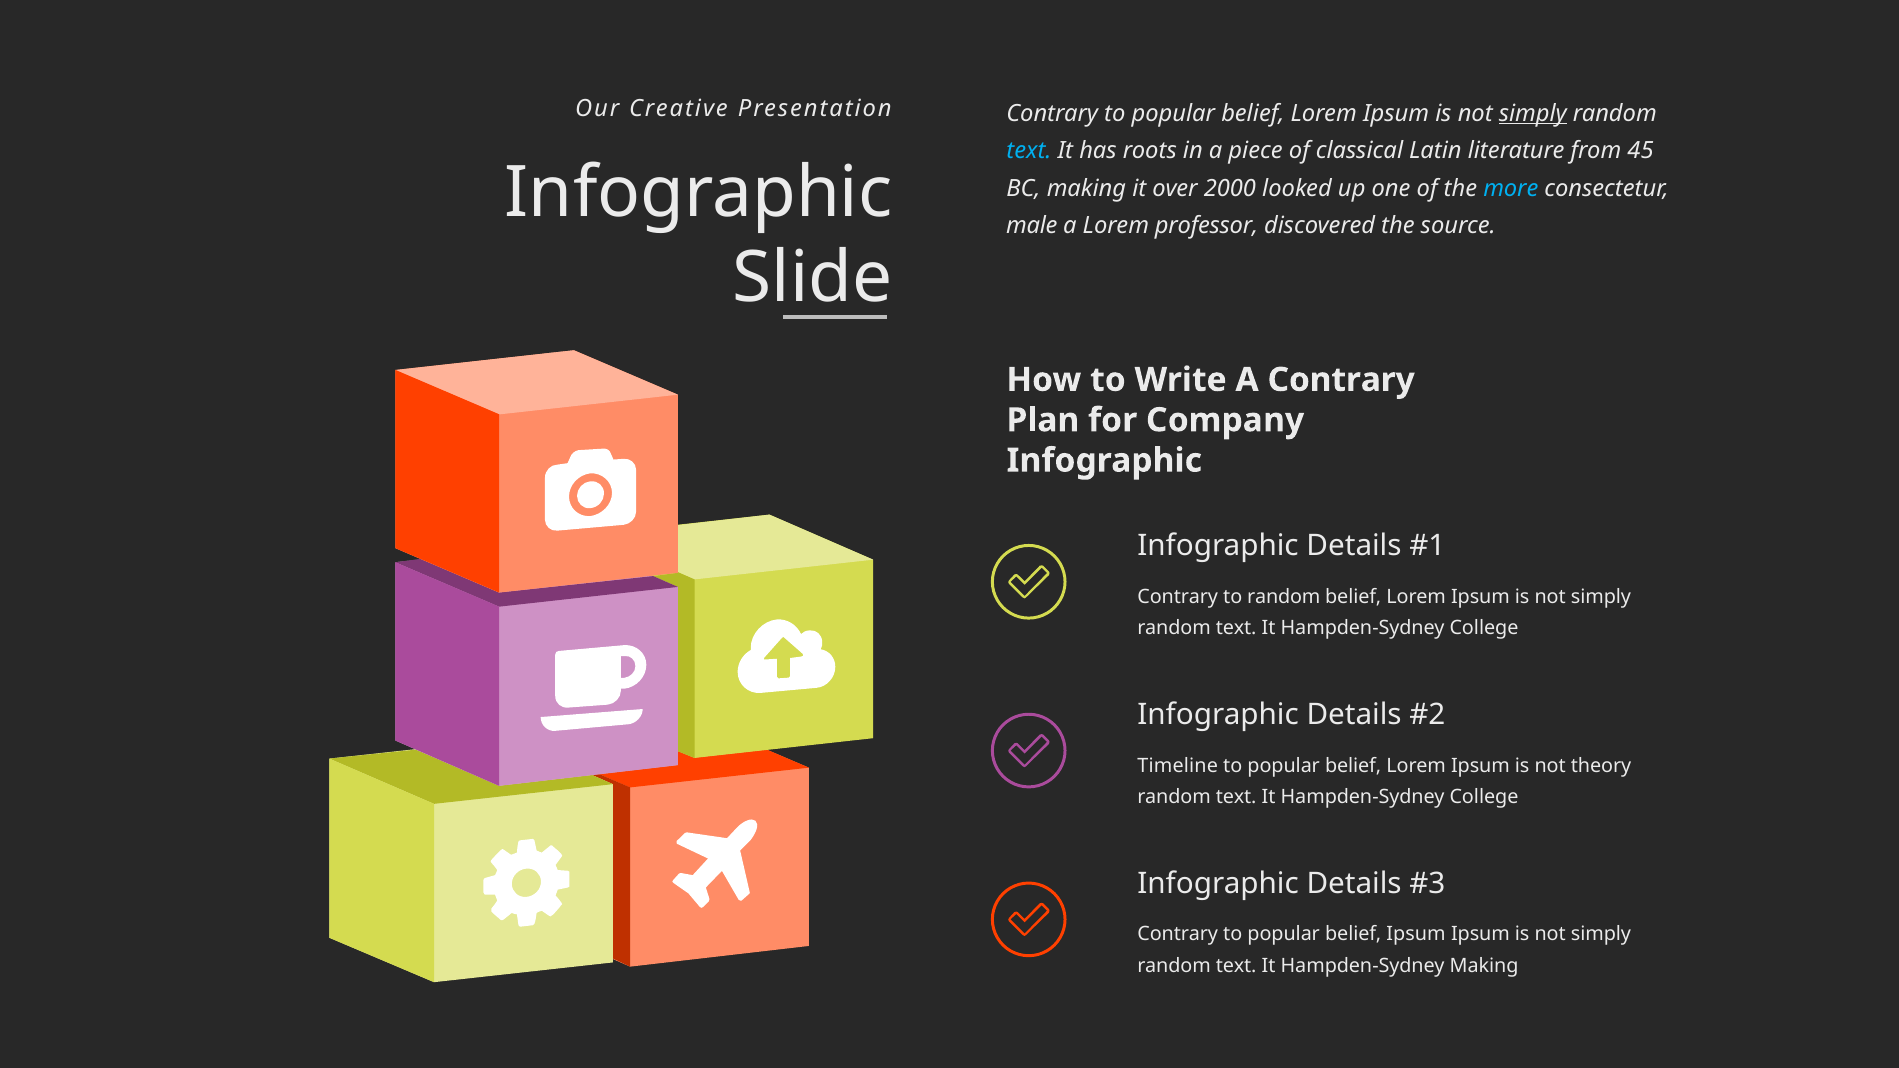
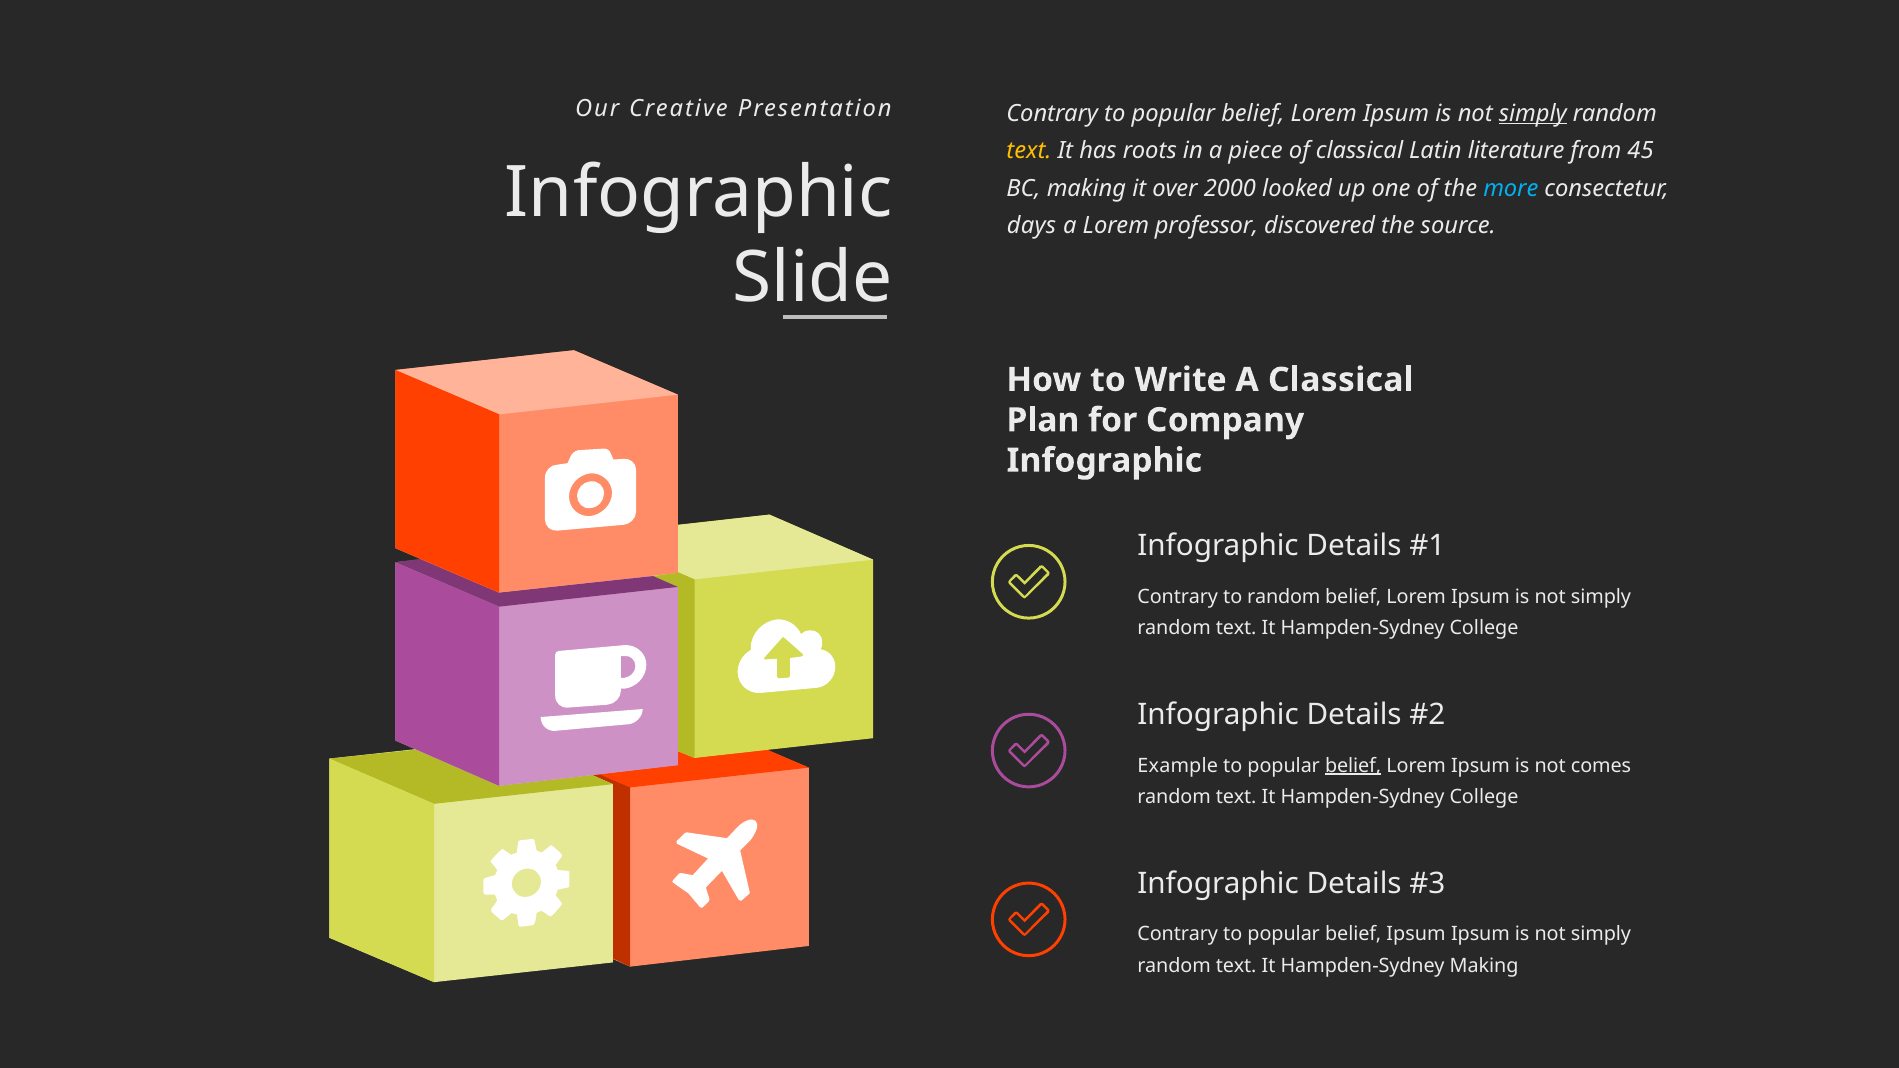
text colour: light blue -> yellow (1029, 151)
male: male -> days (1032, 226)
A Contrary: Contrary -> Classical (1341, 380)
Timeline: Timeline -> Example (1178, 766)
belief underline: none -> present (1353, 766)
theory: theory -> comes (1601, 766)
